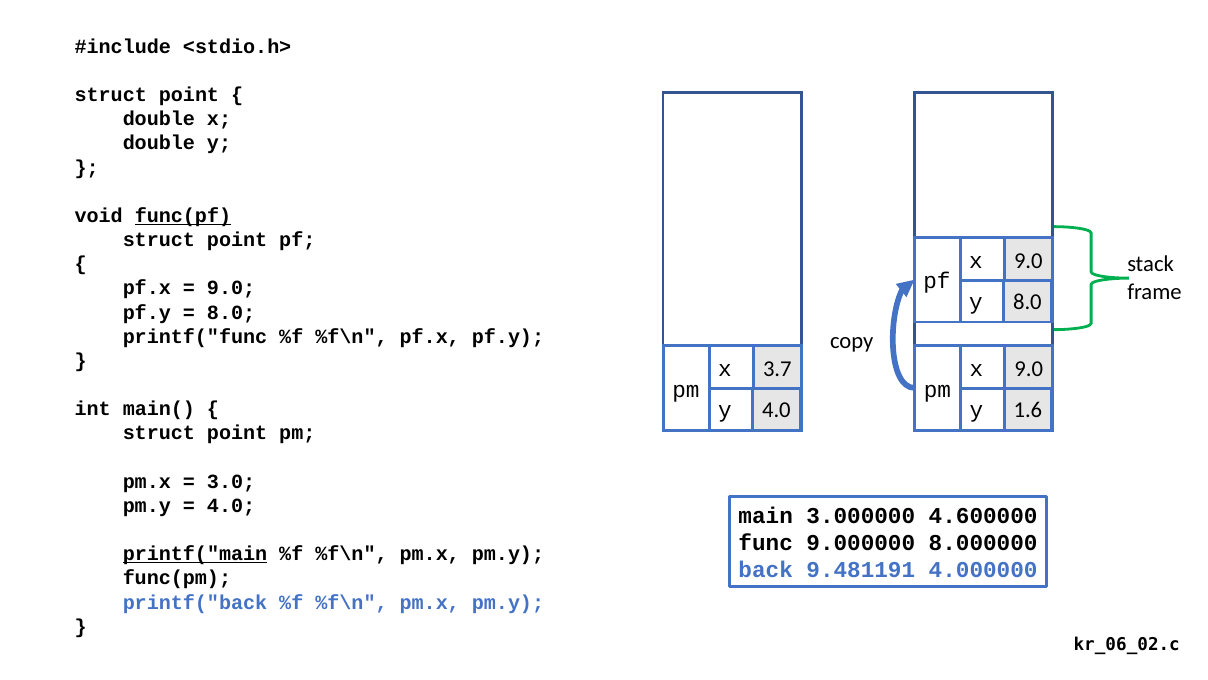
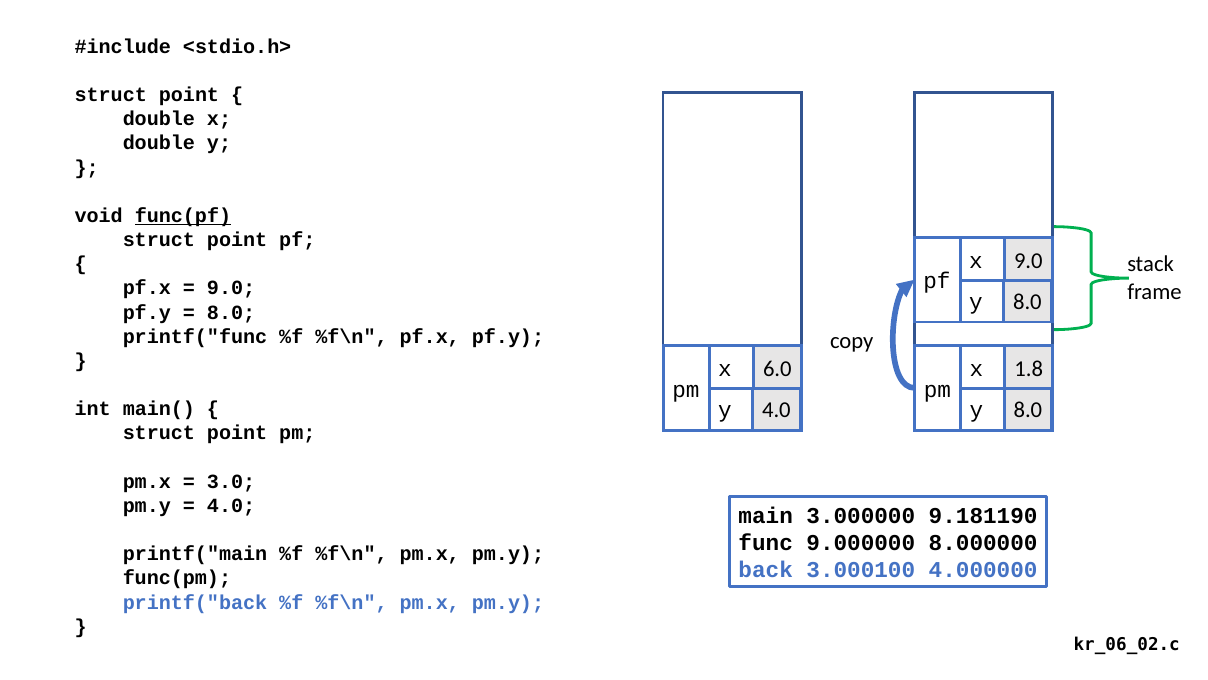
3.7: 3.7 -> 6.0 (777, 369)
9.0: 9.0 -> 1.8 (1029, 369)
1.6: 1.6 -> 8.0 (1028, 410)
4.600000: 4.600000 -> 9.181190 (983, 516)
printf("main underline: present -> none (195, 554)
9.481191: 9.481191 -> 3.000100 (861, 570)
